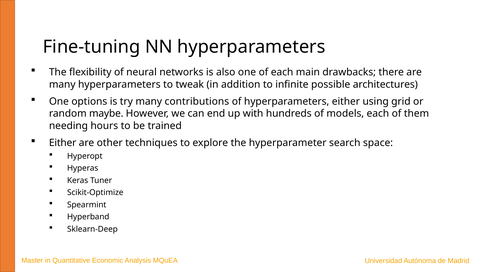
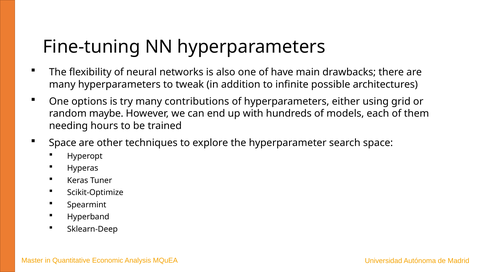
of each: each -> have (282, 72)
Either: Either -> Space (63, 143)
